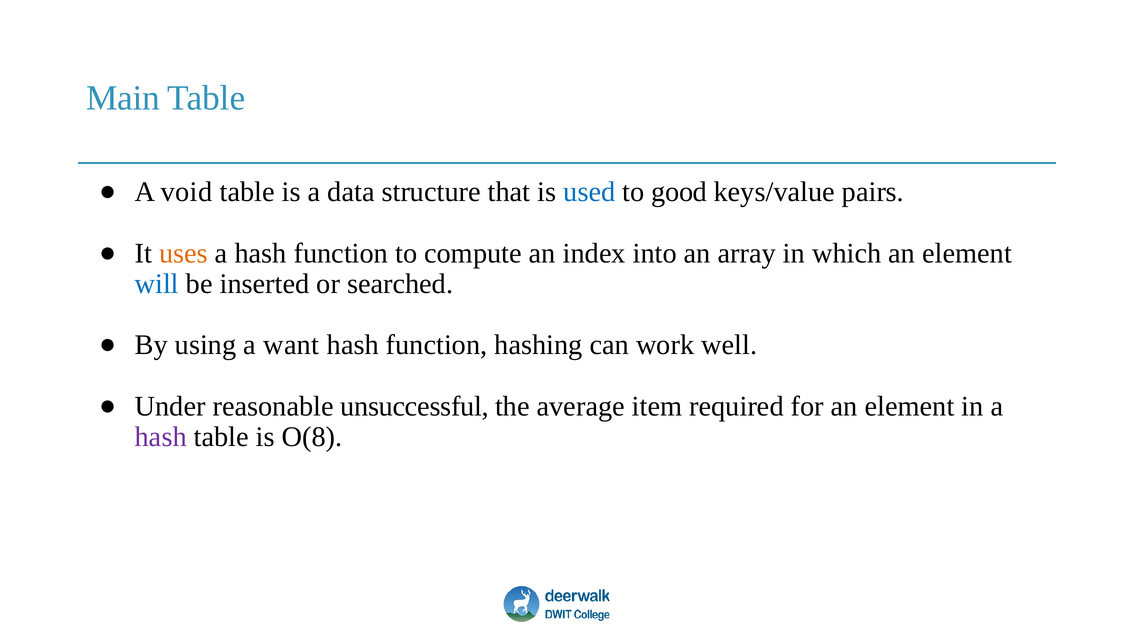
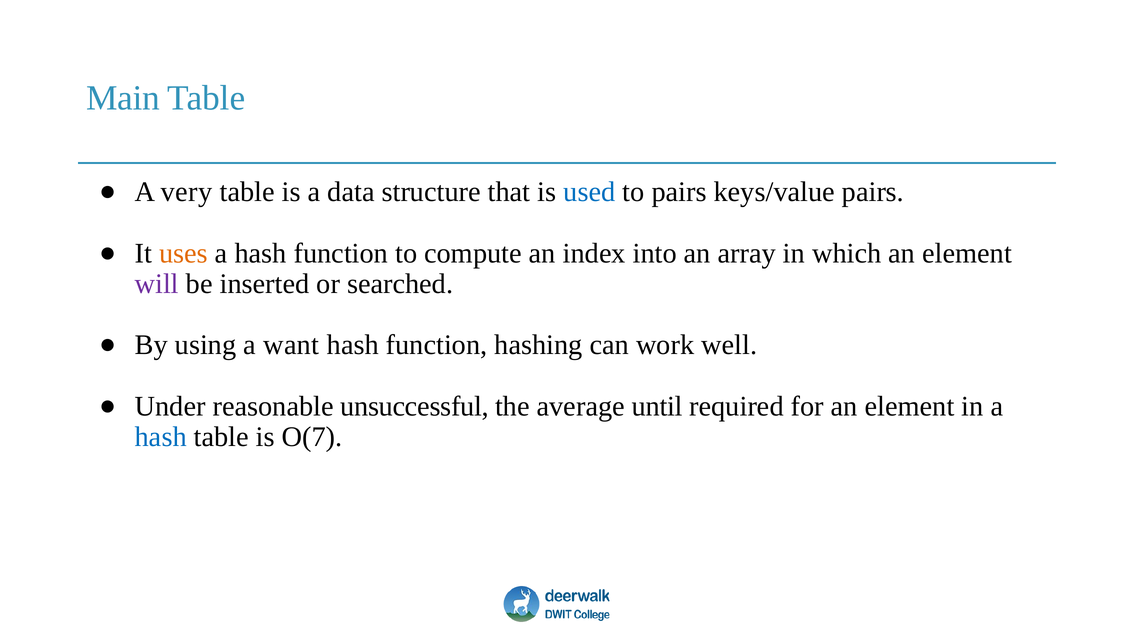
void: void -> very (187, 192)
to good: good -> pairs (679, 192)
will colour: blue -> purple (157, 284)
item: item -> until (657, 406)
hash colour: purple -> blue (161, 437)
O(8: O(8 -> O(7 (312, 437)
